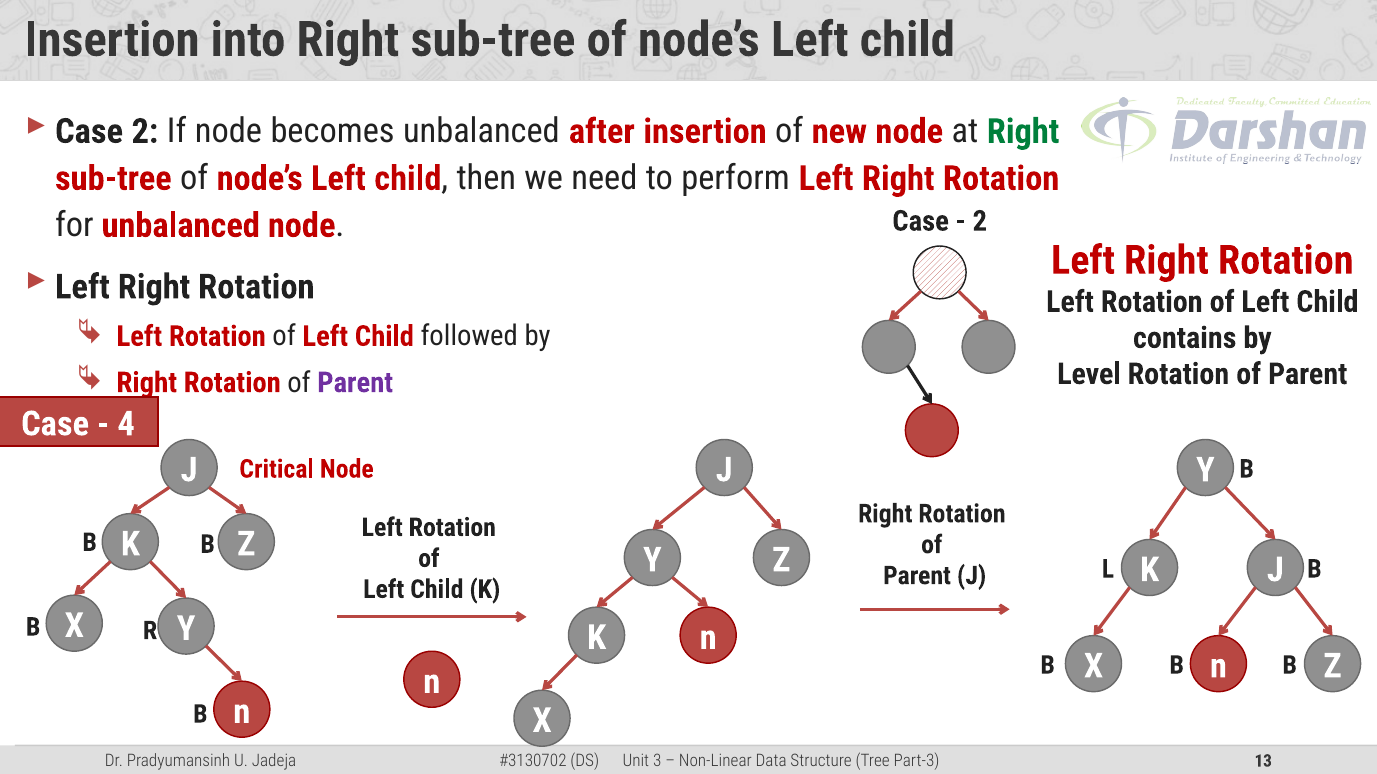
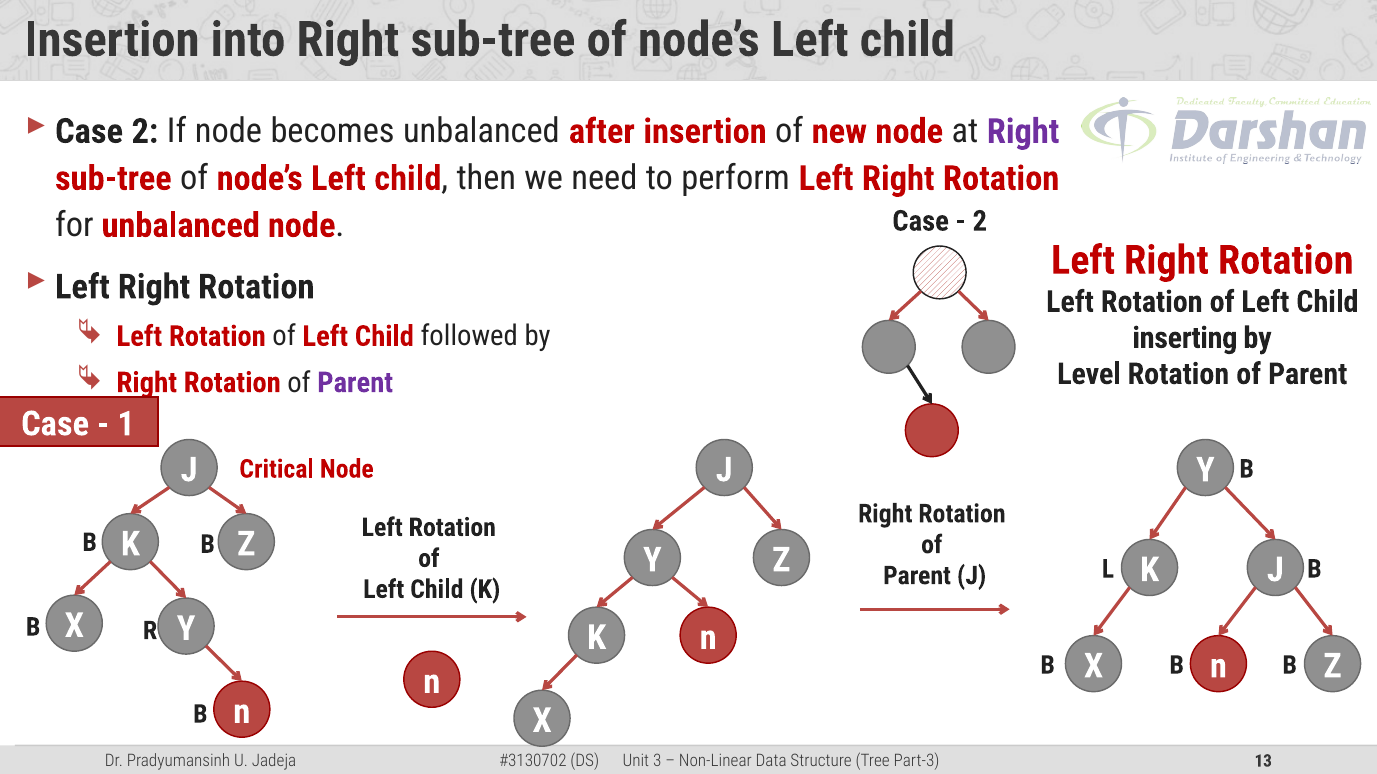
Right colour: green -> purple (1023, 132)
contains: contains -> inserting (1185, 338)
4: 4 -> 1 (126, 424)
